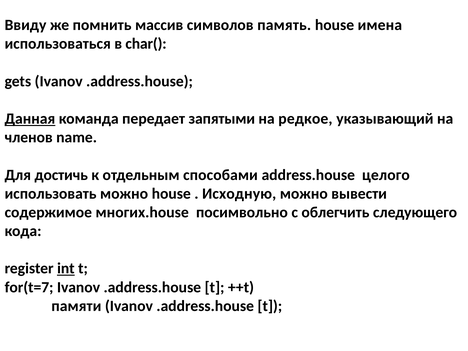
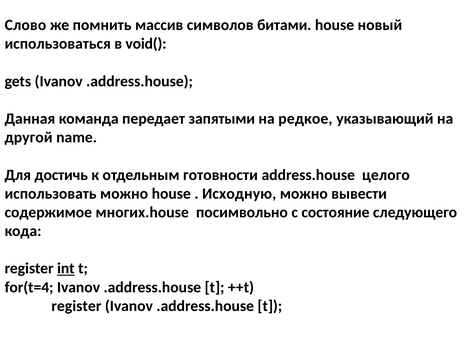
Ввиду: Ввиду -> Слово (25, 25)
память: память -> битами (284, 25)
имена: имена -> новый (380, 25)
char(: char( -> void( (146, 44)
Данная underline: present -> none (30, 119)
членов: членов -> другой (29, 137)
способами: способами -> готовности (220, 175)
облегчить: облегчить -> состояние (335, 212)
for(t=7: for(t=7 -> for(t=4 (29, 287)
памяти: памяти -> register (76, 306)
